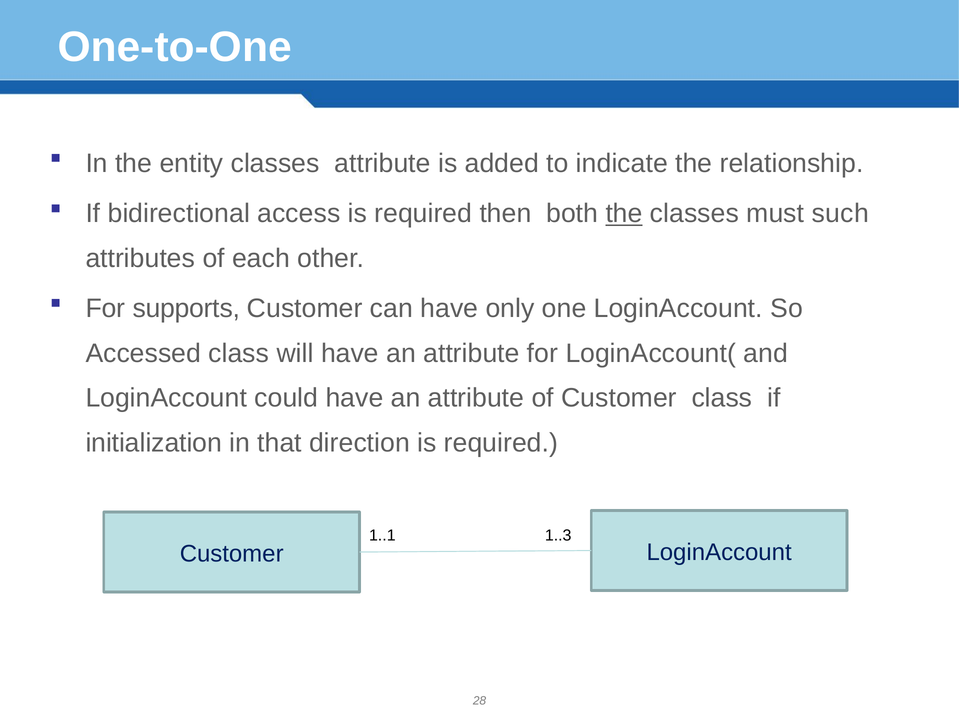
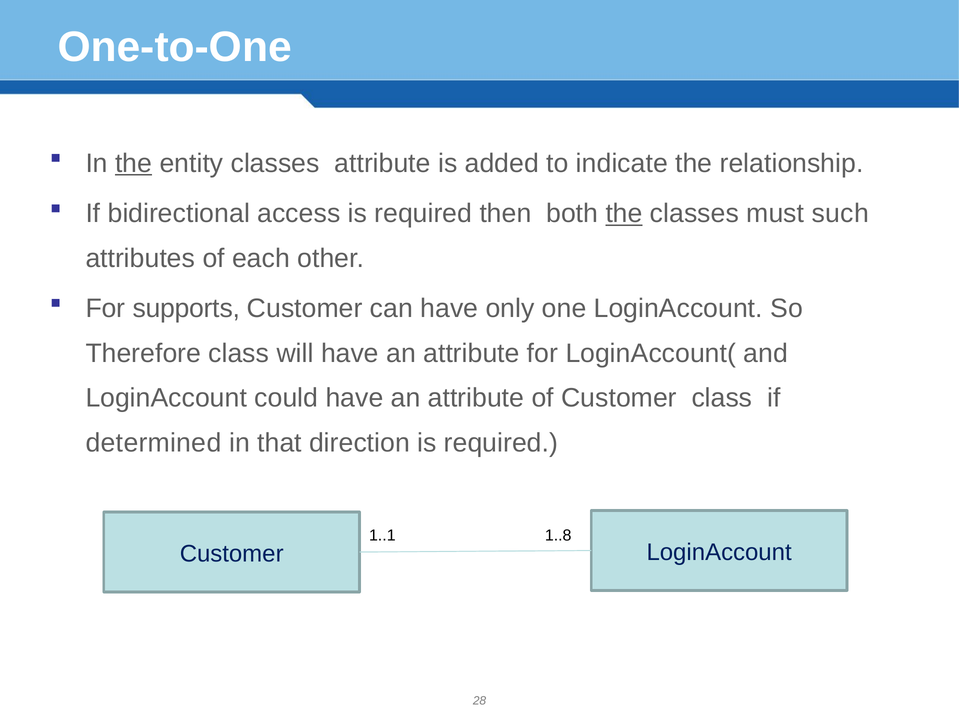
the underline: none -> present (134, 163)
Accessed: Accessed -> Therefore (143, 353)
initialization: initialization -> determined (154, 442)
1..3: 1..3 -> 1..8 (558, 535)
